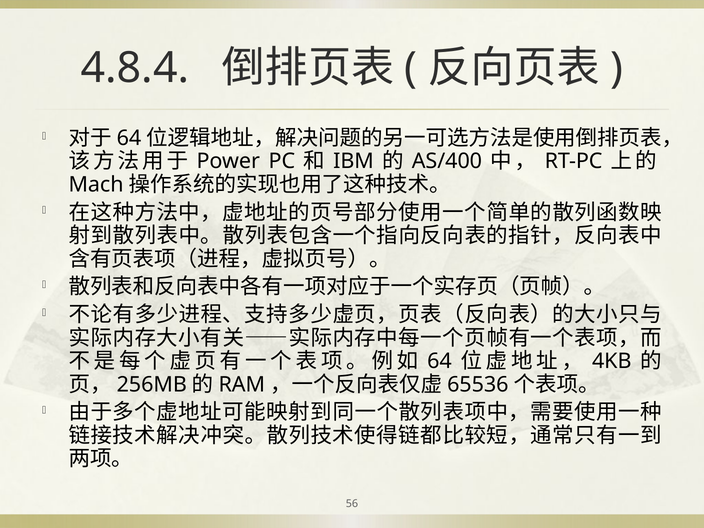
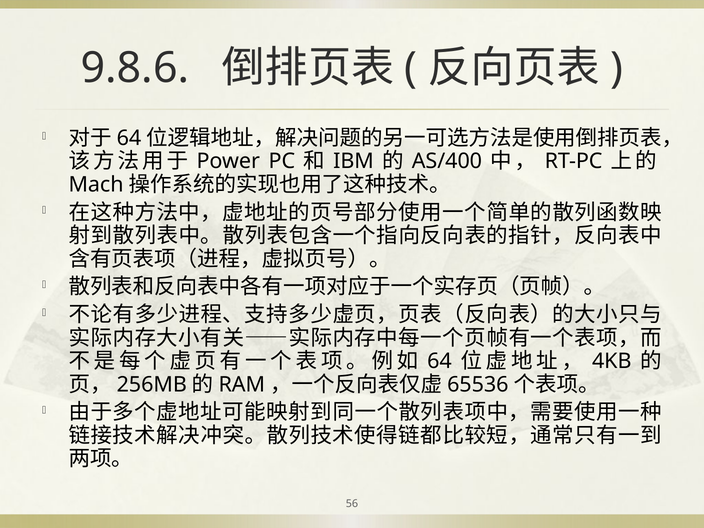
4.8.4: 4.8.4 -> 9.8.6 (135, 68)
